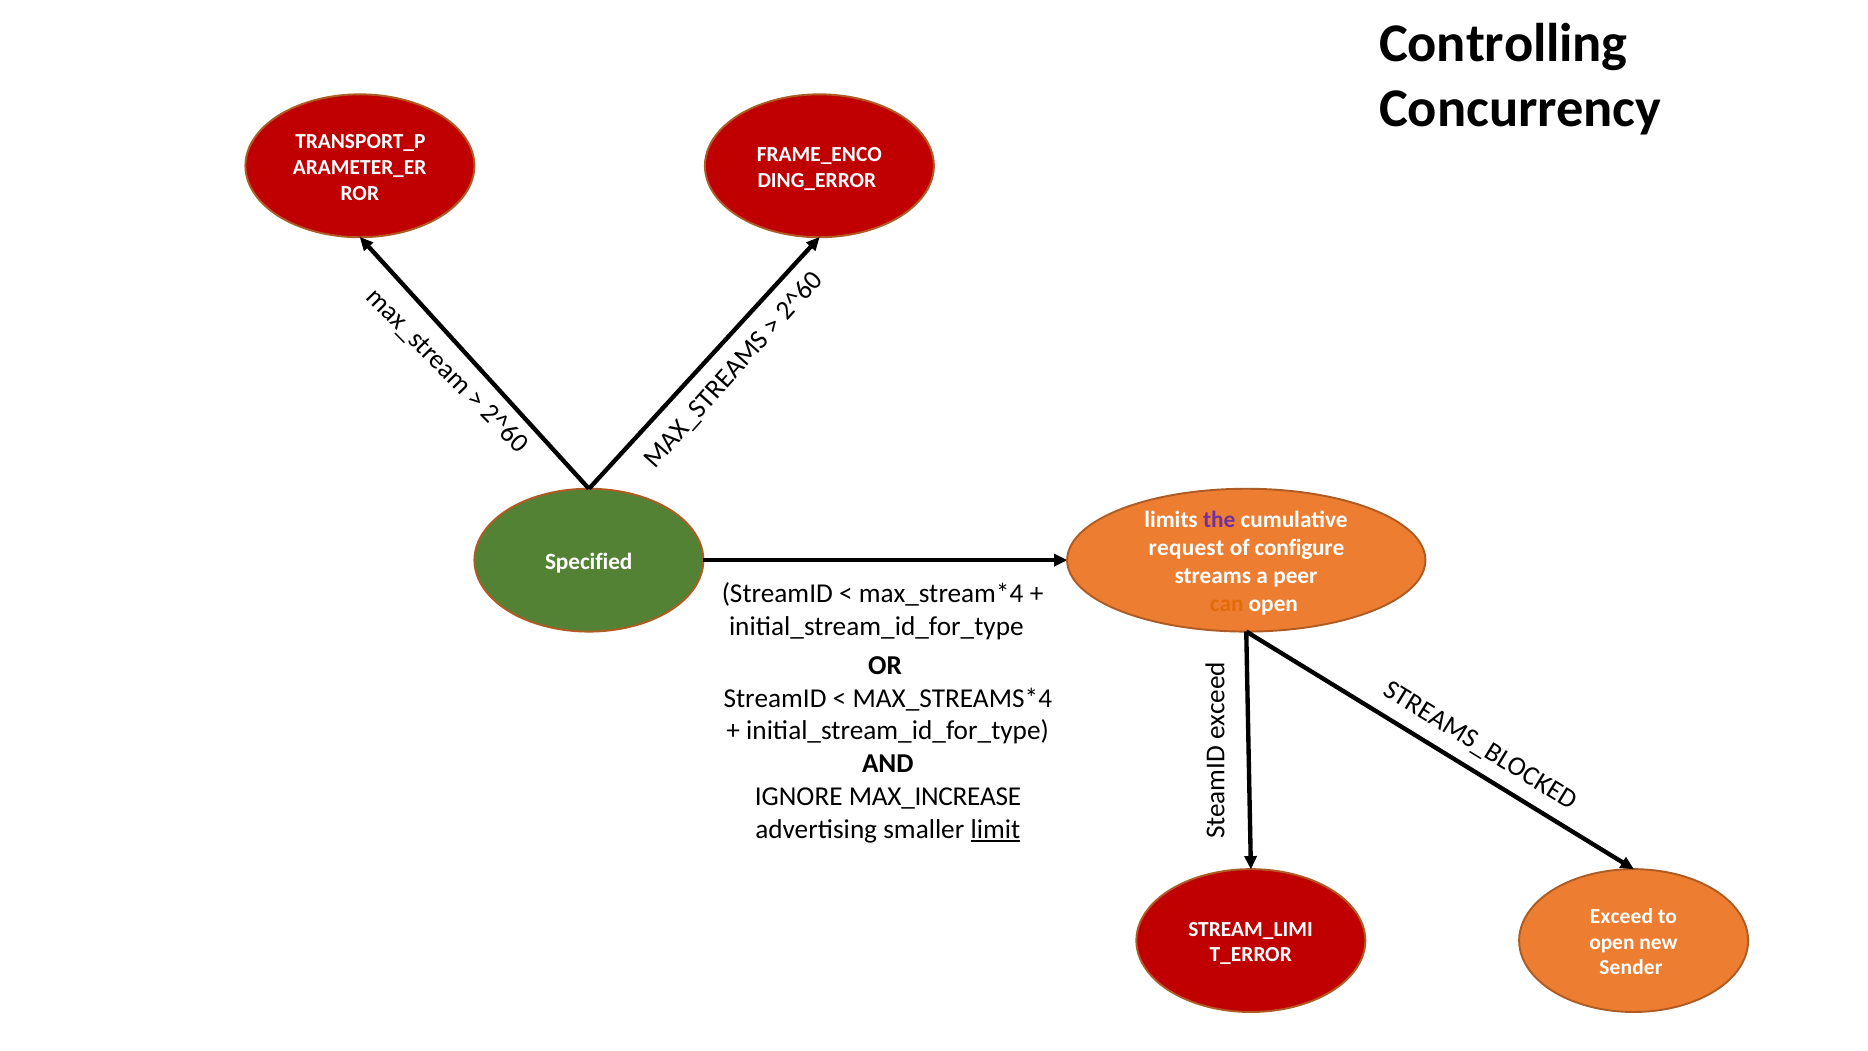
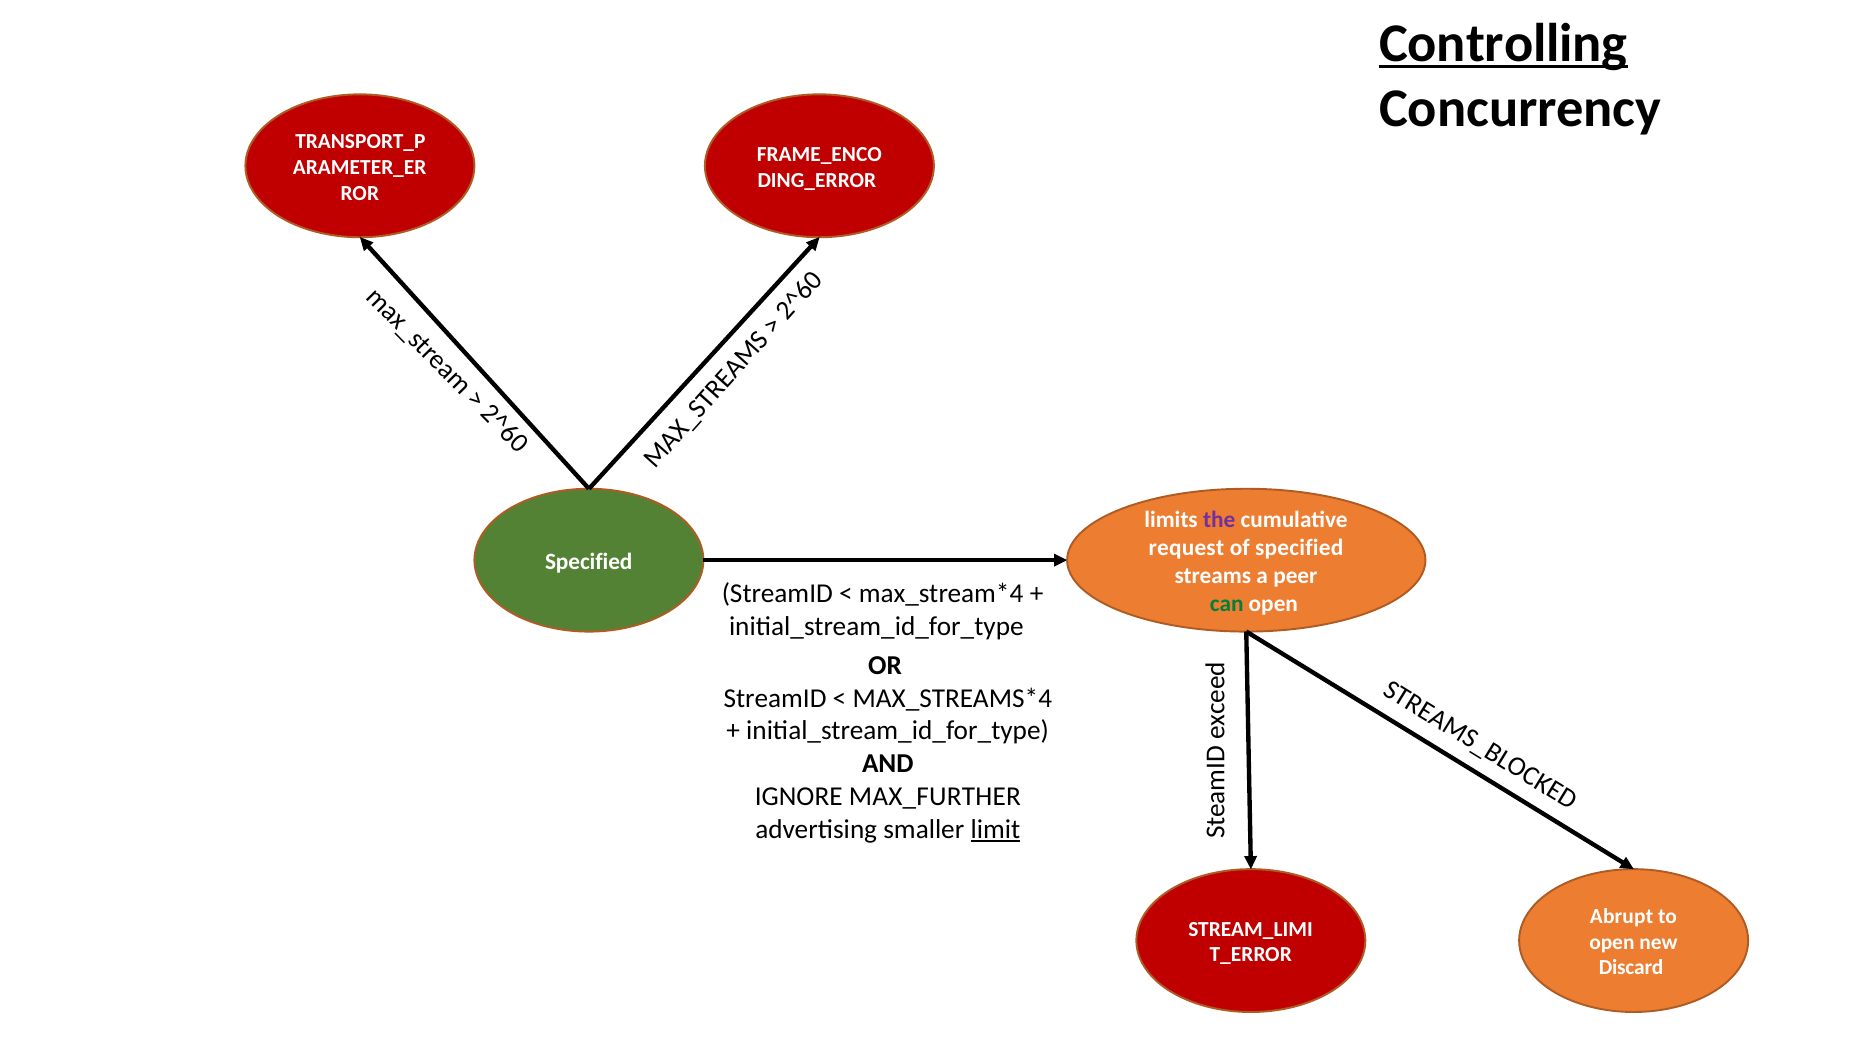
Controlling underline: none -> present (1503, 43)
of configure: configure -> specified (1299, 548)
can colour: orange -> green (1227, 604)
MAX_INCREASE: MAX_INCREASE -> MAX_FURTHER (935, 796)
Exceed: Exceed -> Abrupt (1622, 916)
Sender: Sender -> Discard (1631, 968)
